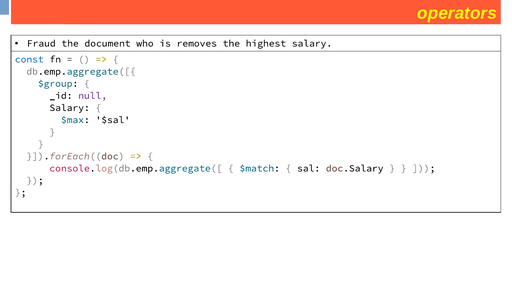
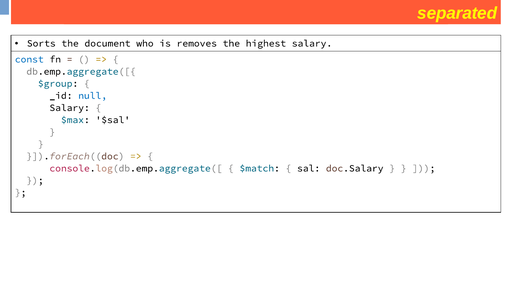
operators: operators -> separated (457, 13)
Fraud: Fraud -> Sorts (41, 43)
null colour: purple -> blue (93, 96)
